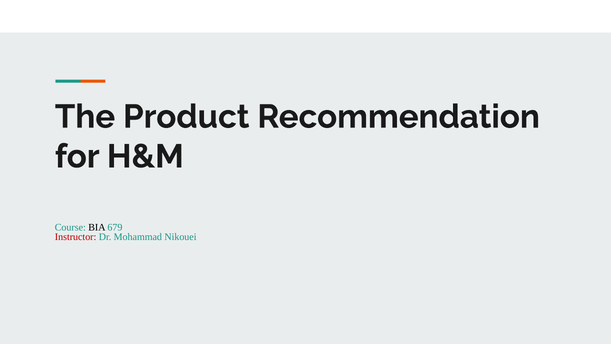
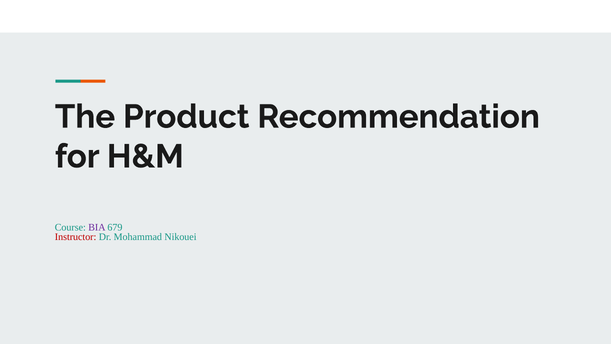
BIA colour: black -> purple (97, 227)
